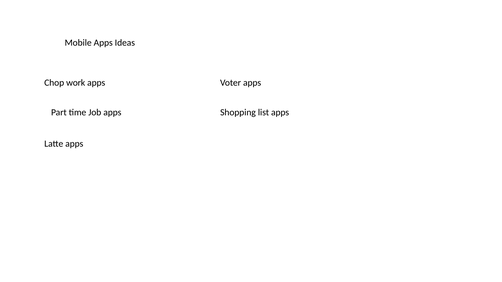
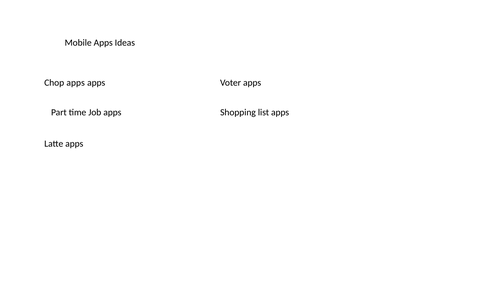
Chop work: work -> apps (76, 83)
